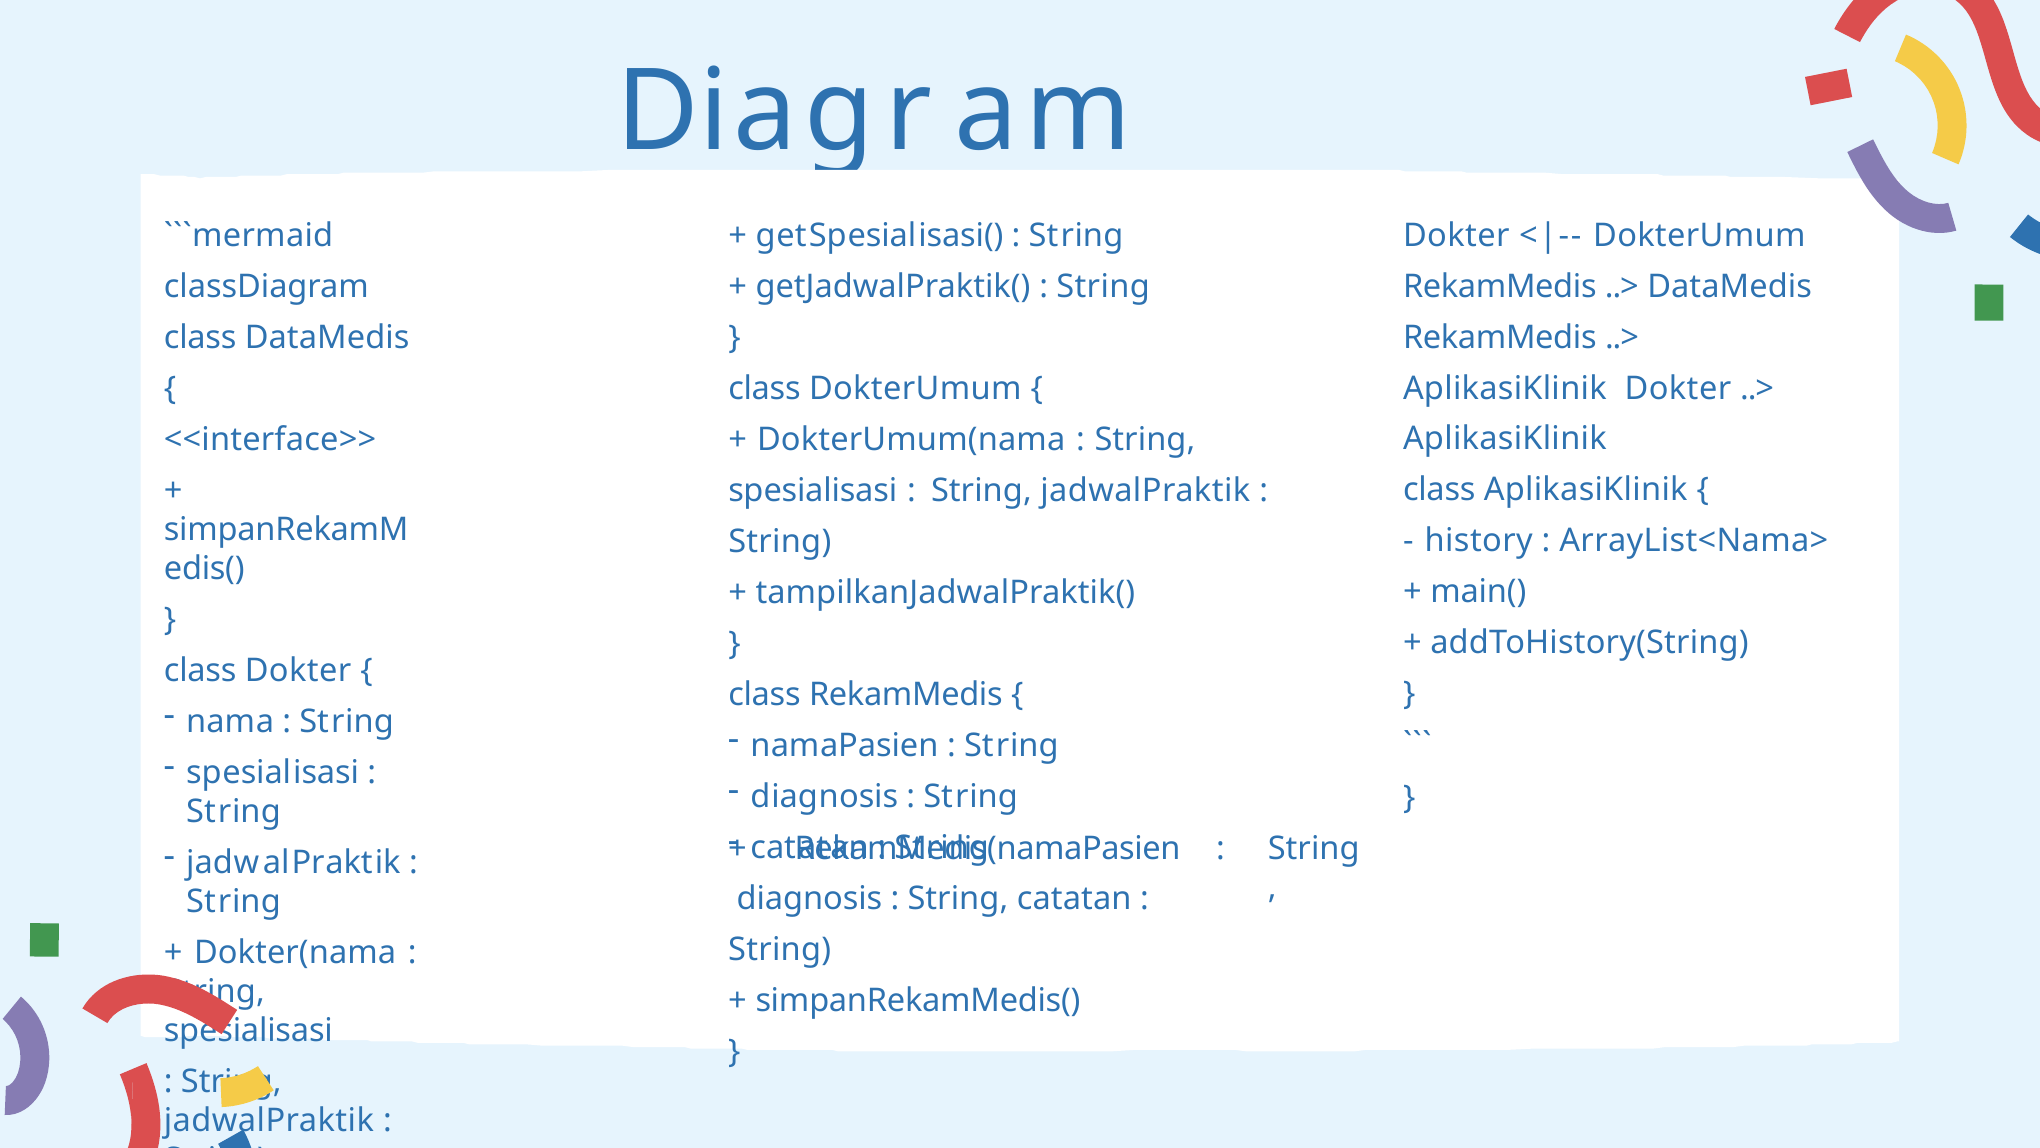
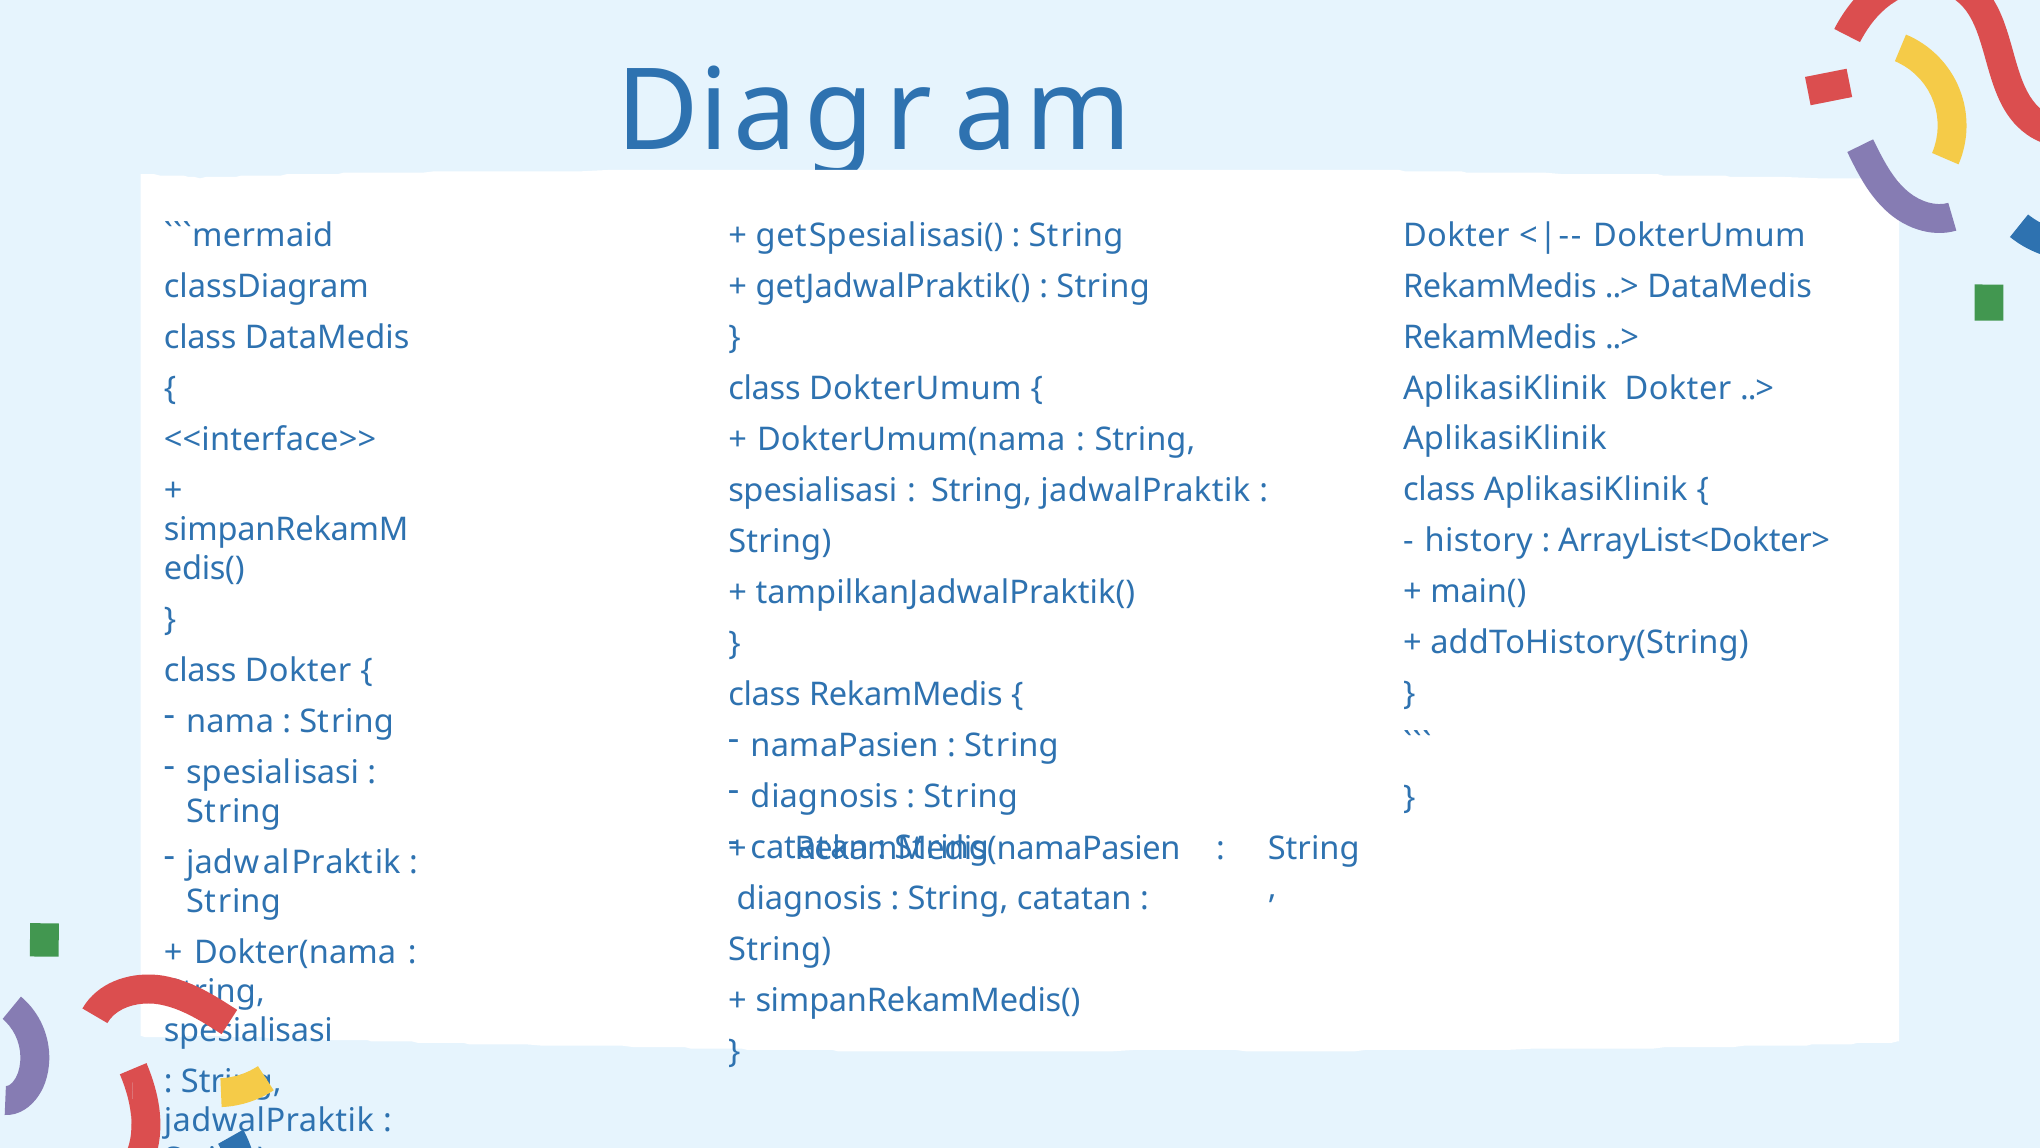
ArrayList<Nama>: ArrayList<Nama> -> ArrayList<Dokter> (1694, 541)
